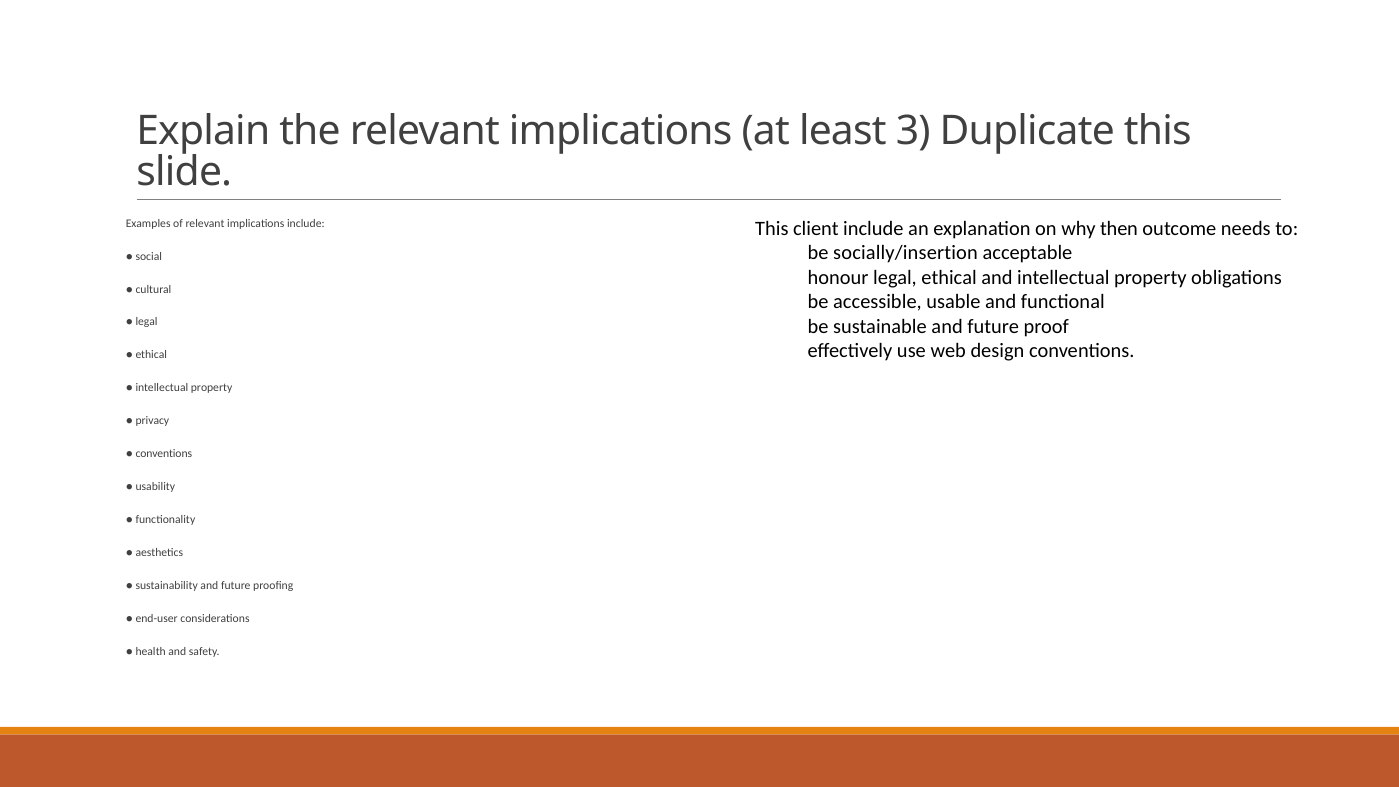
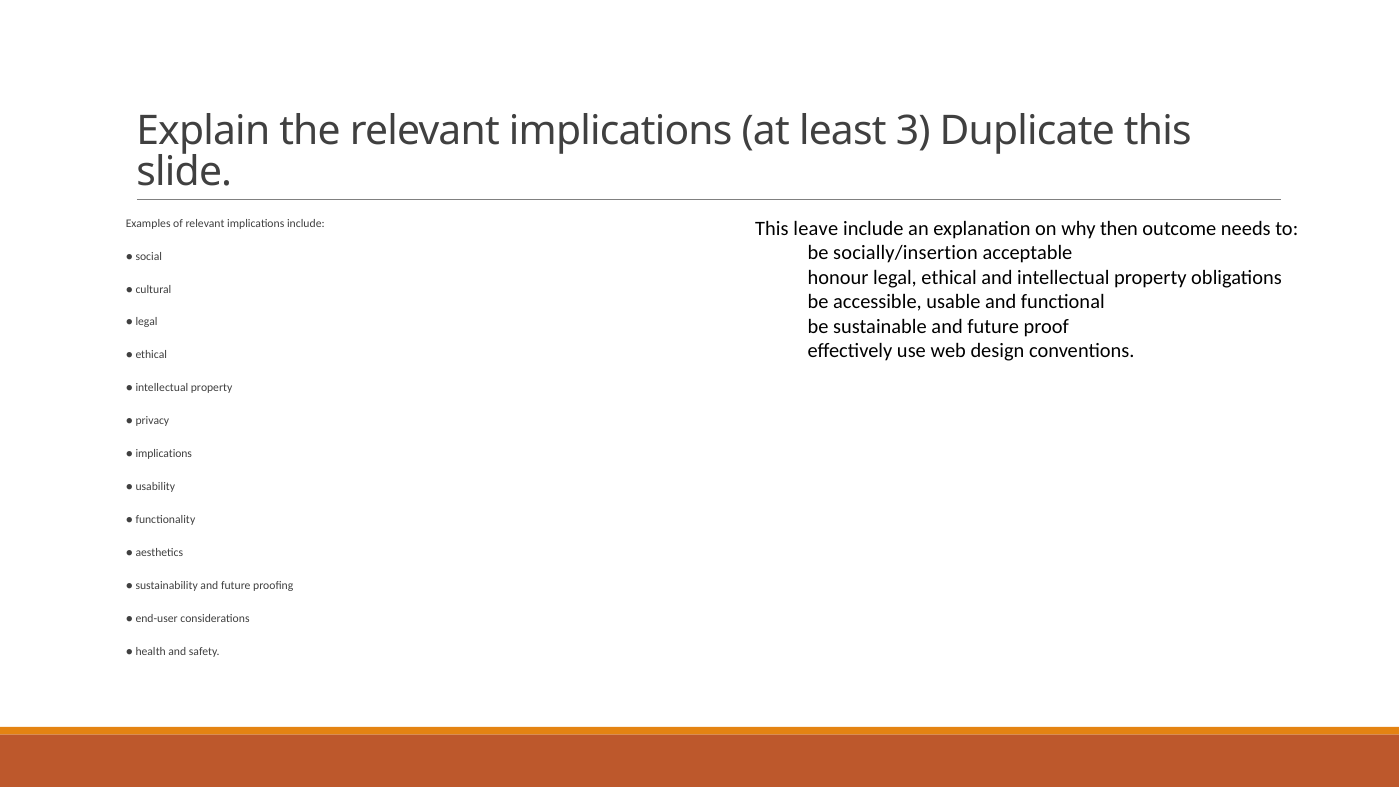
client: client -> leave (816, 228)
conventions: conventions -> implications (164, 454)
